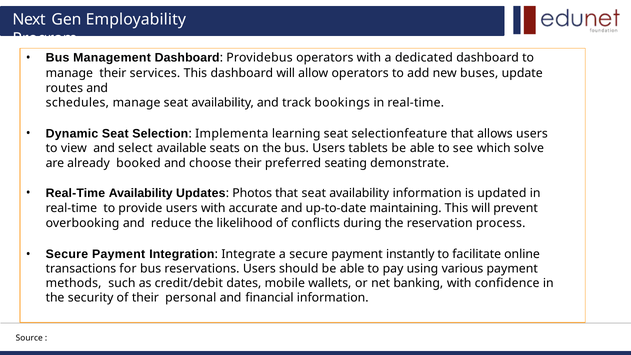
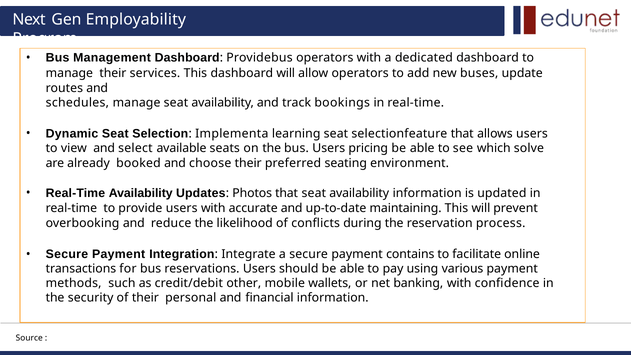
tablets: tablets -> pricing (368, 148)
demonstrate: demonstrate -> environment (410, 163)
instantly: instantly -> contains (410, 254)
dates: dates -> other (244, 283)
